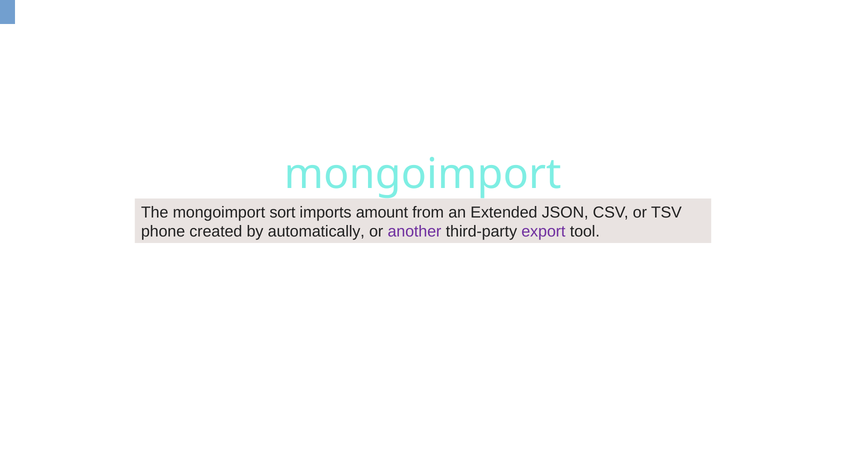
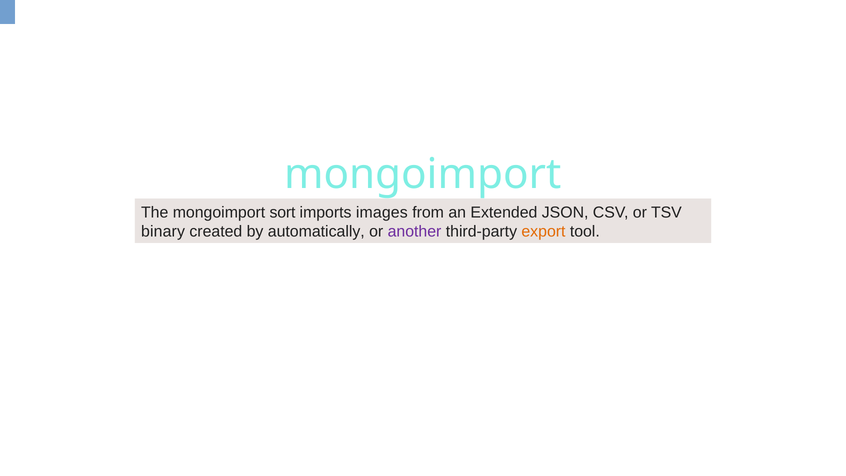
amount: amount -> images (382, 212)
phone: phone -> binary (163, 231)
export colour: purple -> orange (543, 231)
